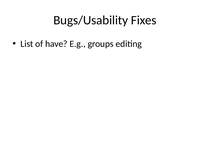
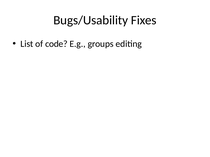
have: have -> code (56, 44)
